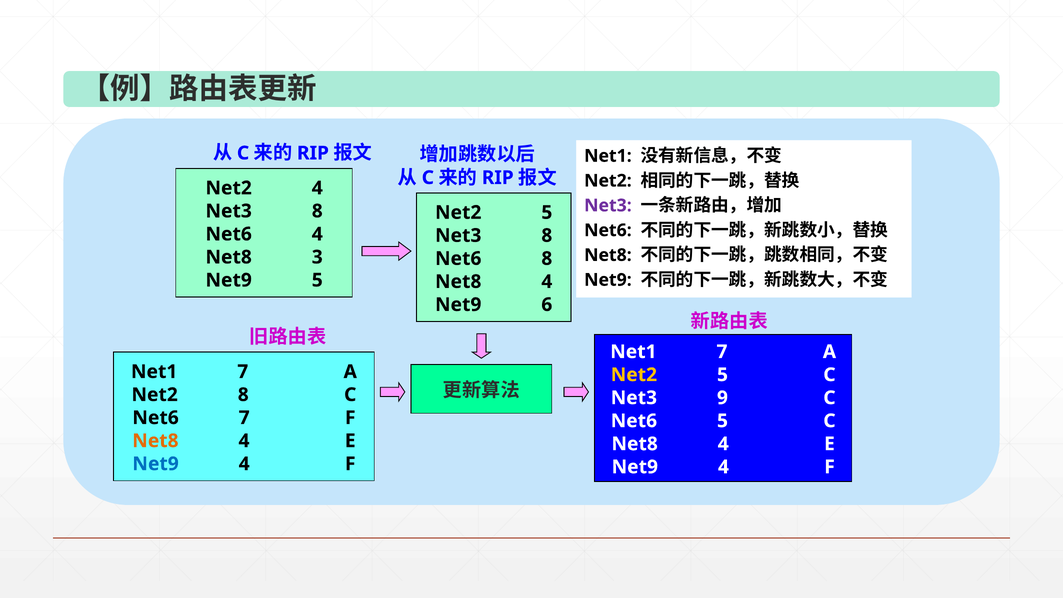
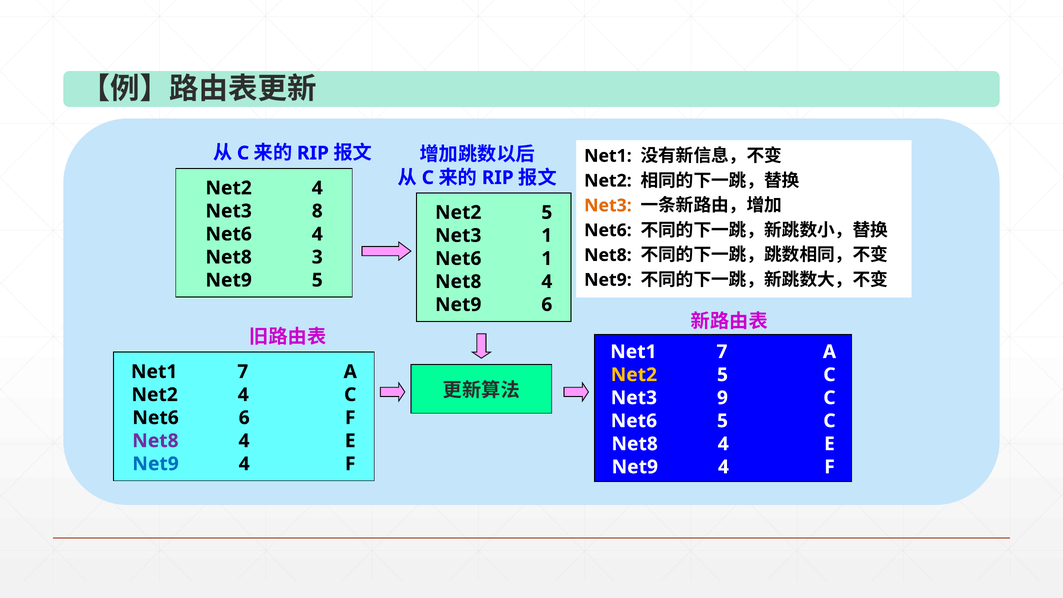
Net3 colour: purple -> orange (608, 205)
8: 8 -> 1 (547, 236)
Net6 8: 8 -> 1 (547, 259)
8: 8 -> 4 (243, 395)
Net6 7: 7 -> 6 (244, 418)
Net8 colour: orange -> purple (155, 441)
